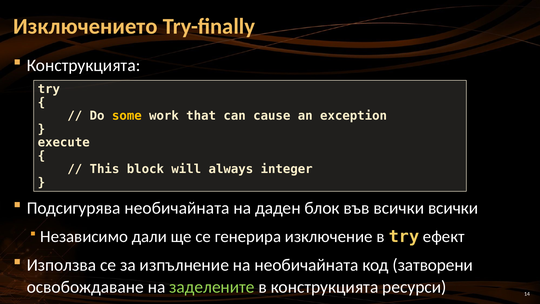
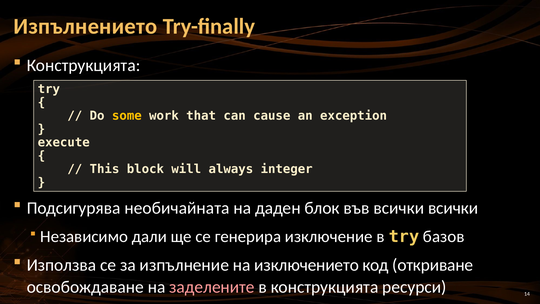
Изключението: Изключението -> Изпълнението (85, 26)
ефект: ефект -> базов (444, 236)
на необичайната: необичайната -> изключението (307, 265)
затворени: затворени -> откриване (433, 265)
заделените colour: light green -> pink (212, 287)
